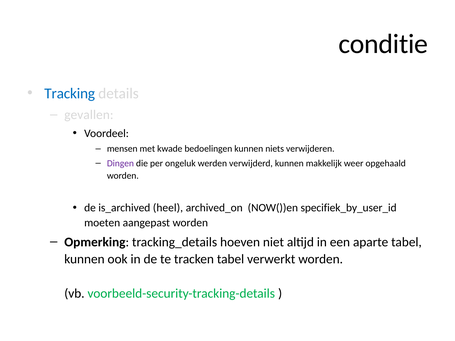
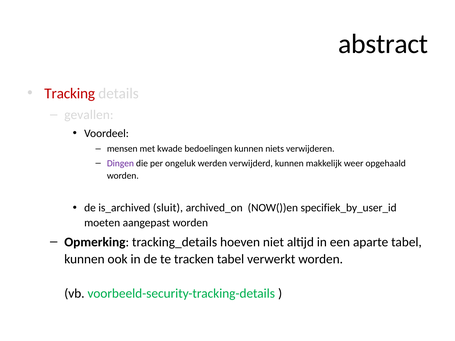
conditie: conditie -> abstract (383, 44)
Tracking colour: blue -> red (70, 94)
heel: heel -> sluit (168, 208)
